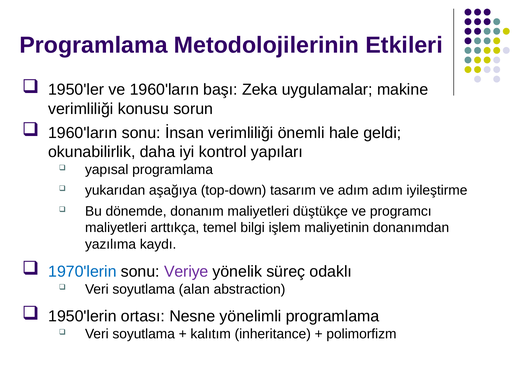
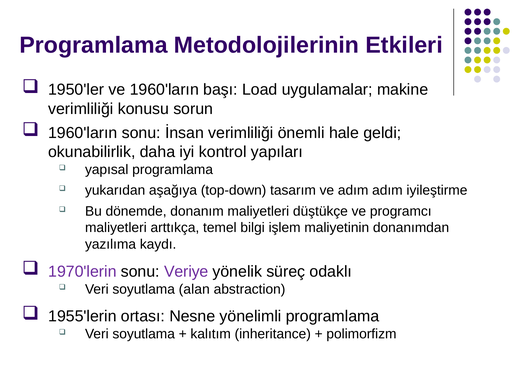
Zeka: Zeka -> Load (260, 90)
1970'lerin colour: blue -> purple (82, 271)
1950'lerin: 1950'lerin -> 1955'lerin (82, 316)
